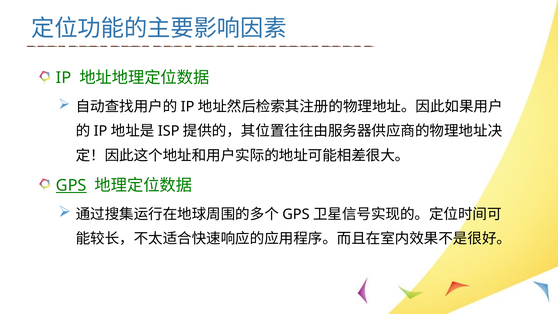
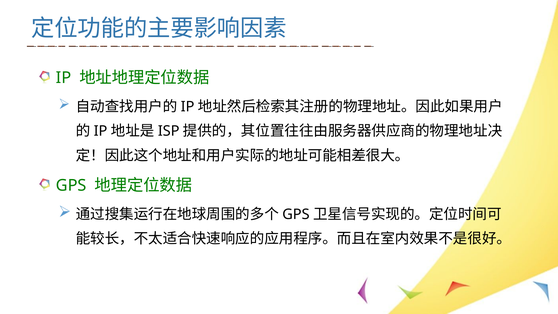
GPS underline: present -> none (71, 185)
